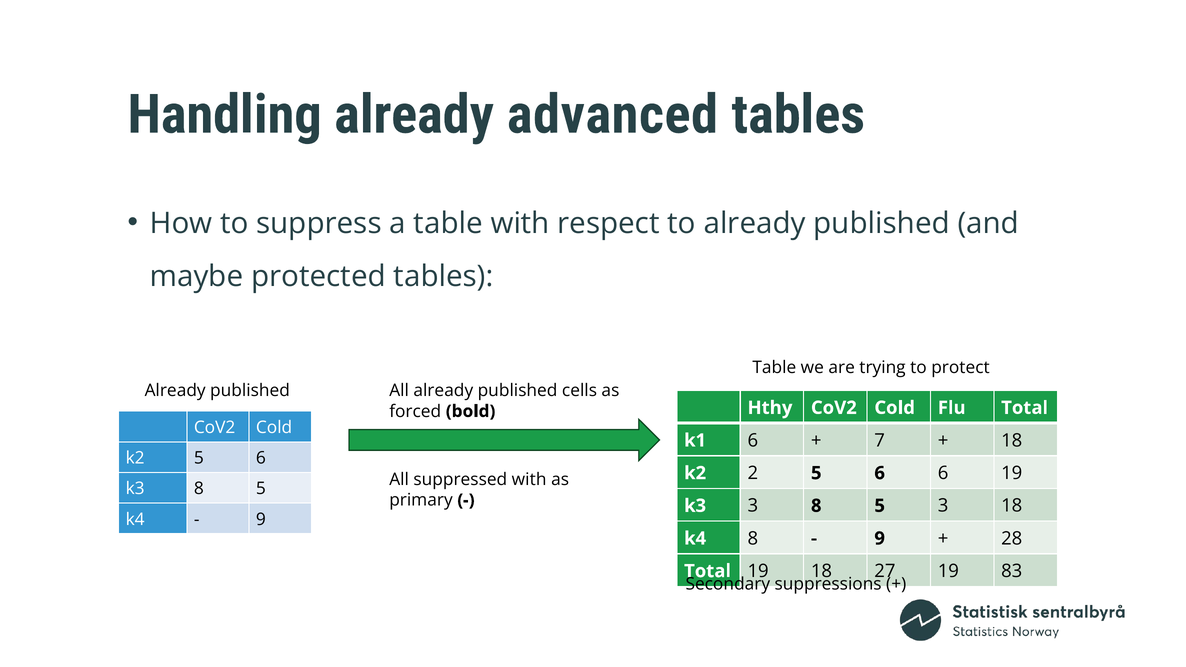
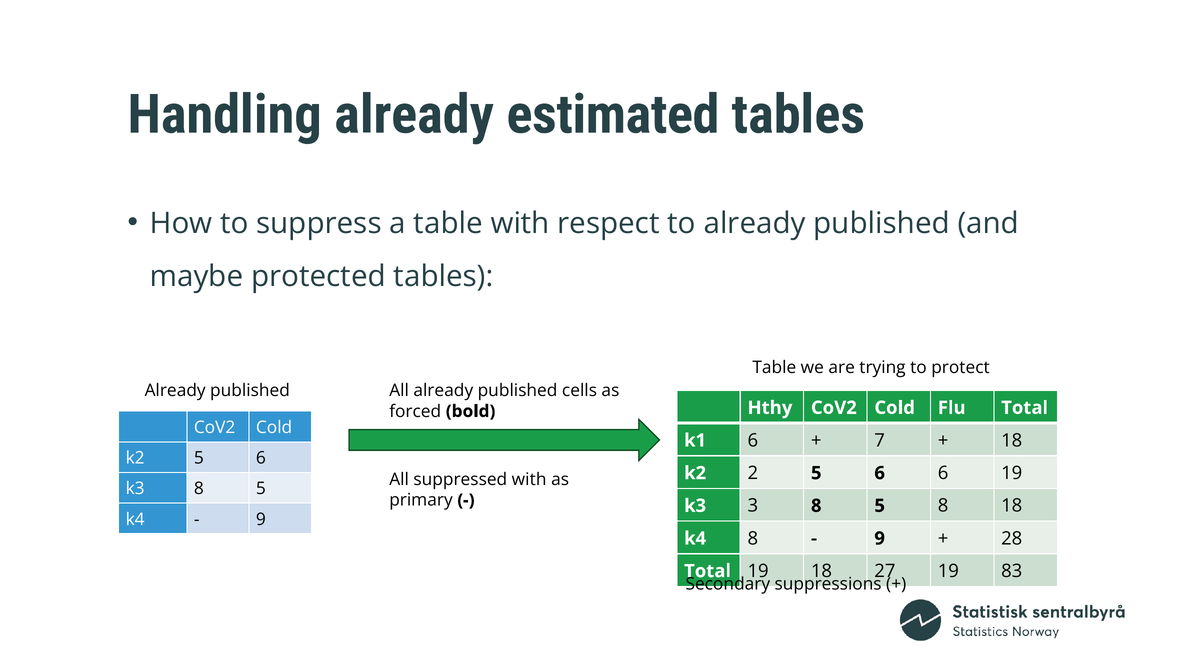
advanced: advanced -> estimated (613, 115)
5 3: 3 -> 8 (943, 506)
